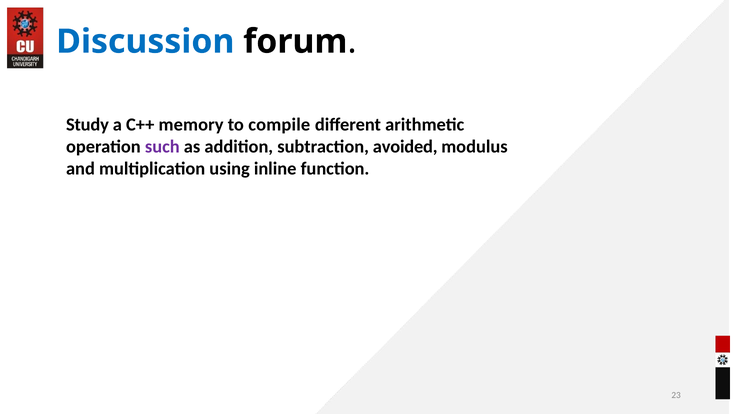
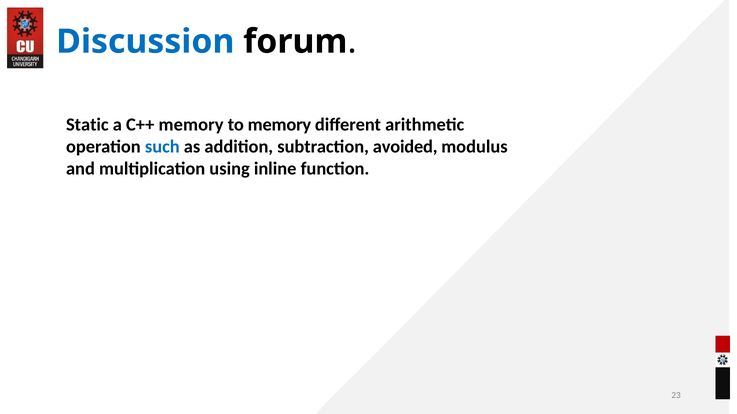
Study: Study -> Static (87, 125)
to compile: compile -> memory (279, 125)
such colour: purple -> blue (162, 147)
